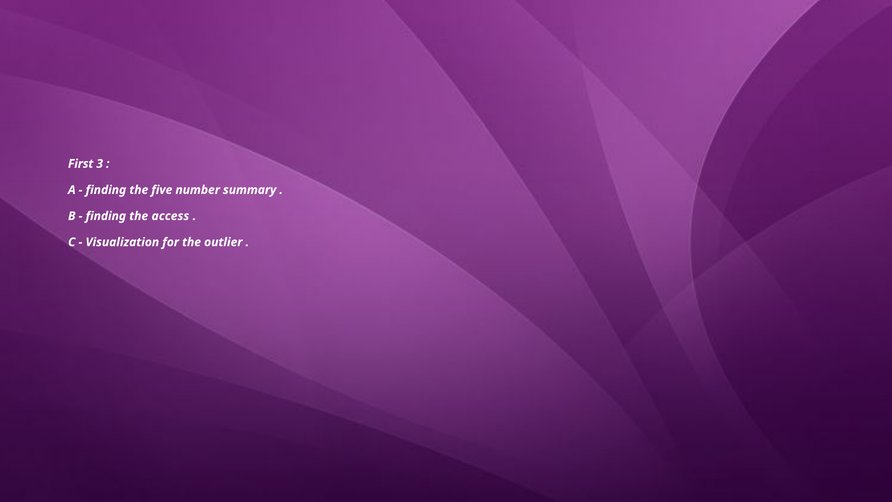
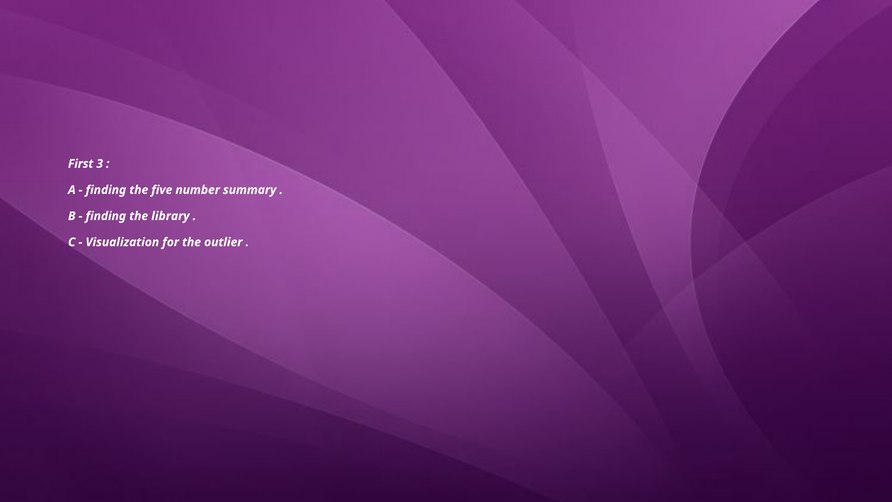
access: access -> library (170, 216)
